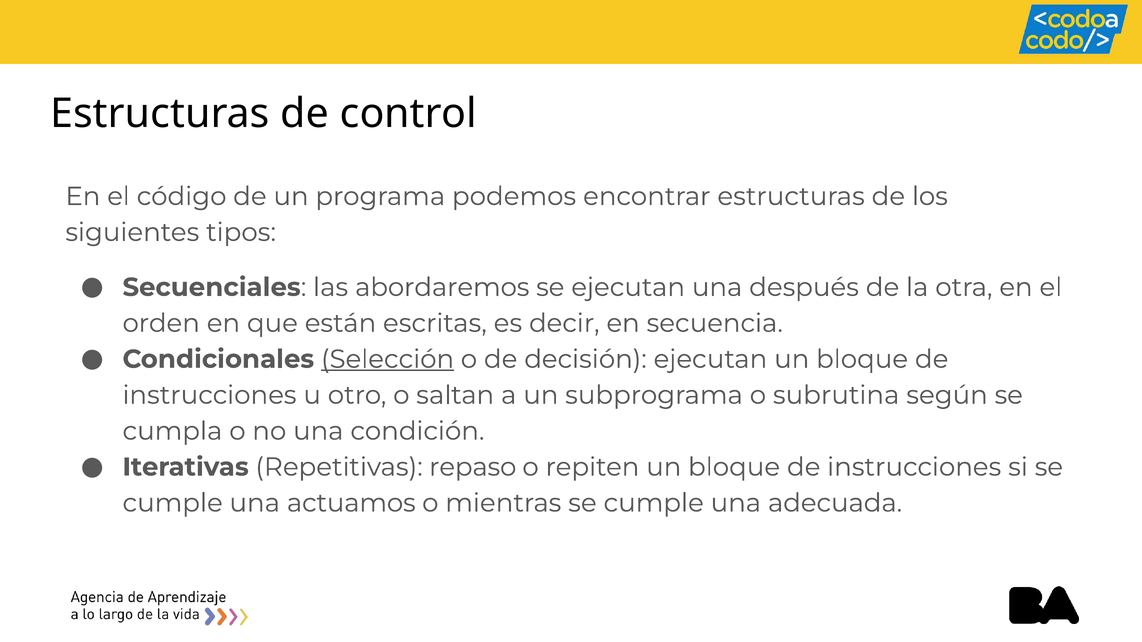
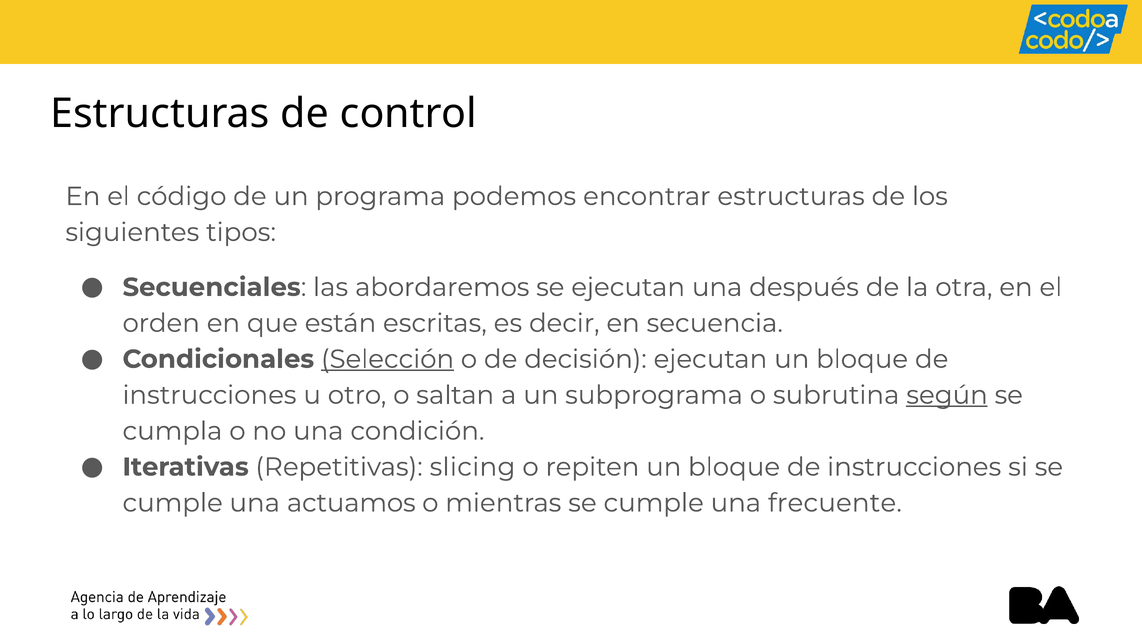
según underline: none -> present (947, 395)
repaso: repaso -> slicing (472, 467)
adecuada: adecuada -> frecuente (835, 503)
